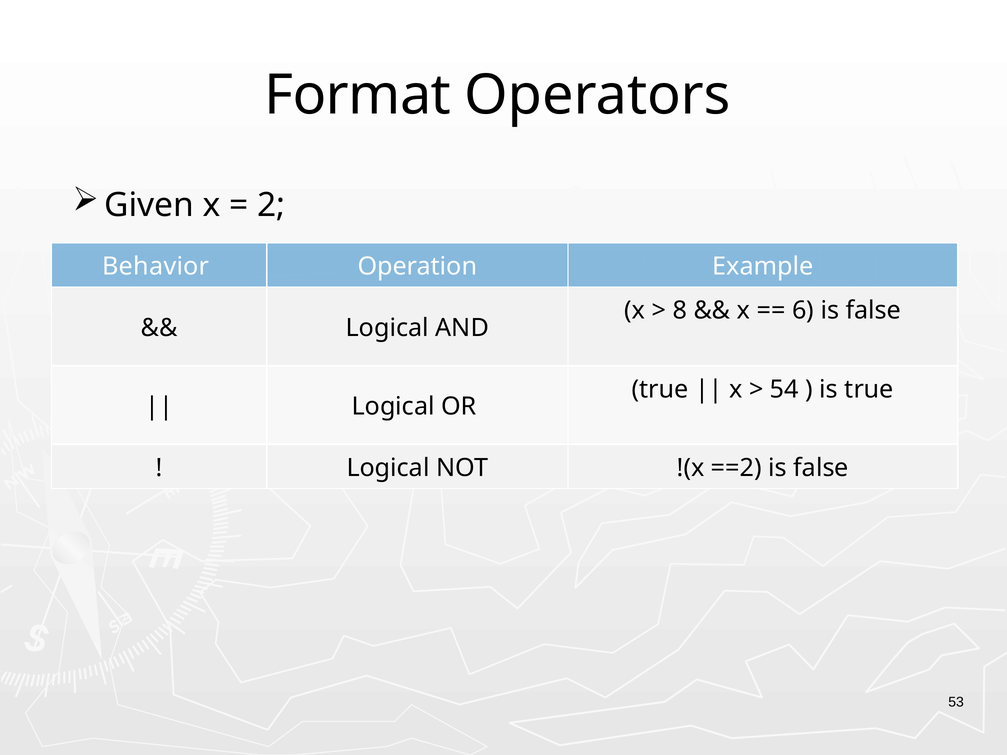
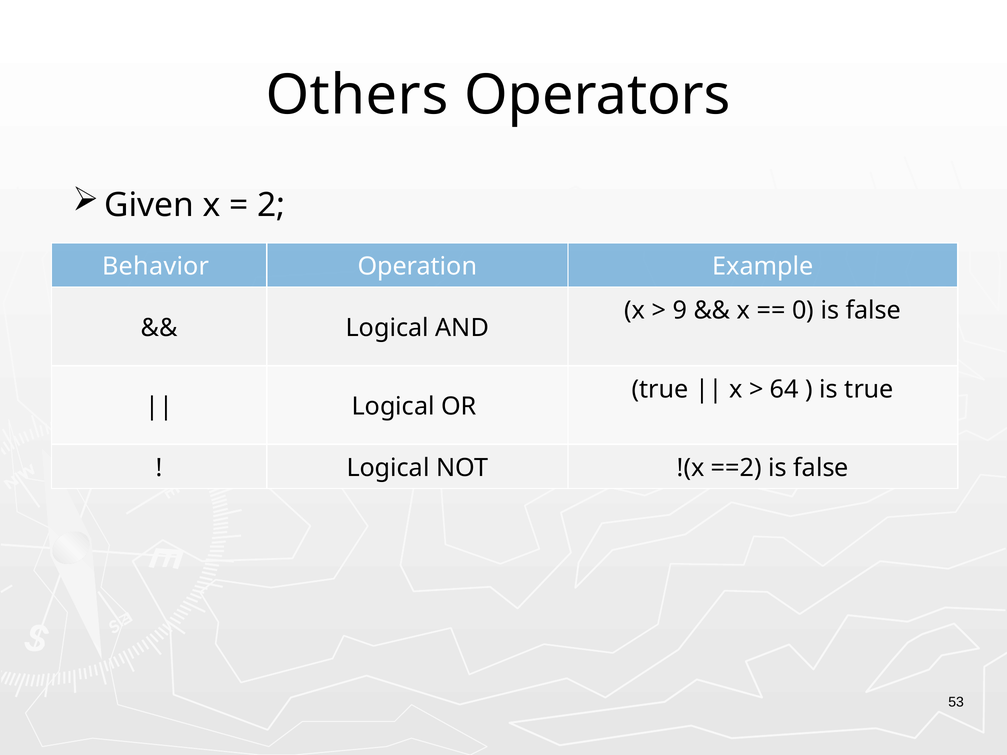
Format: Format -> Others (357, 96)
8: 8 -> 9 (680, 311)
6: 6 -> 0 (803, 311)
54: 54 -> 64 (784, 389)
